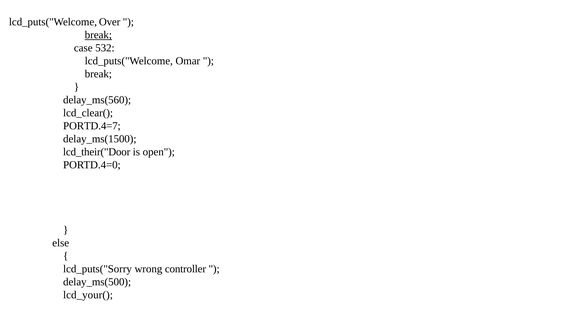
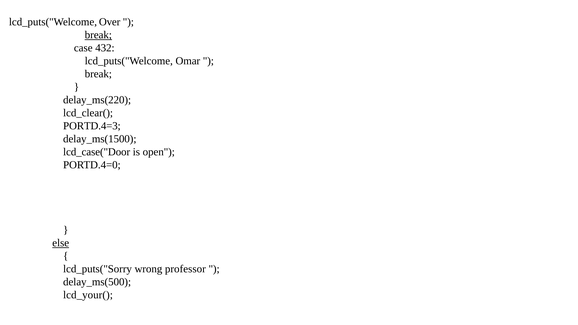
532: 532 -> 432 (105, 48)
delay_ms(560: delay_ms(560 -> delay_ms(220 (97, 100)
PORTD.4=7: PORTD.4=7 -> PORTD.4=3 (92, 126)
lcd_their("Door: lcd_their("Door -> lcd_case("Door (97, 152)
else underline: none -> present (61, 243)
controller: controller -> professor (185, 269)
